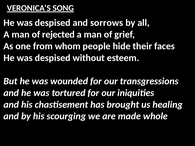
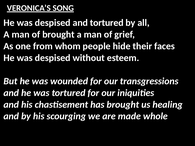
and sorrows: sorrows -> tortured (107, 23)
of rejected: rejected -> brought (58, 35)
